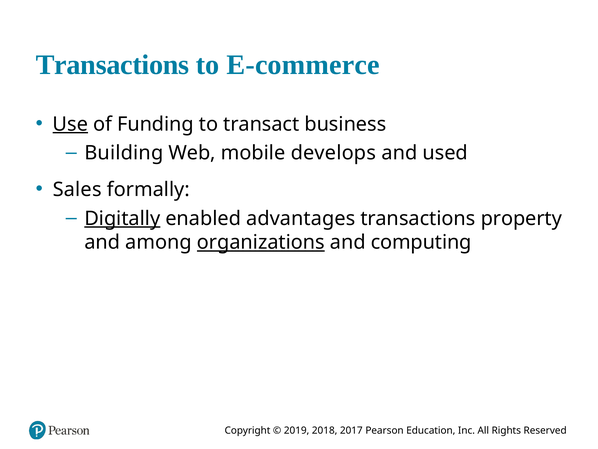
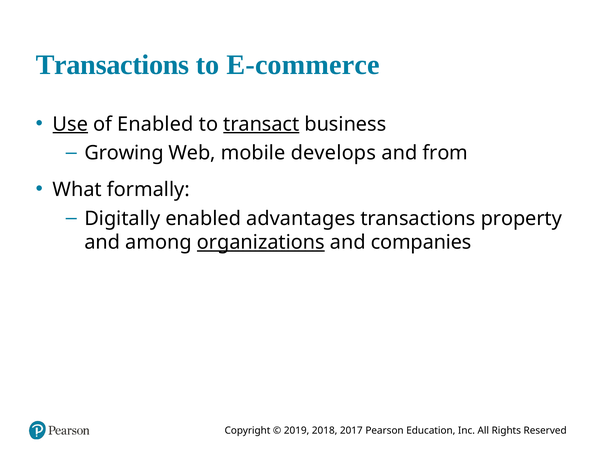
of Funding: Funding -> Enabled (155, 124)
transact underline: none -> present (261, 124)
Building: Building -> Growing (124, 153)
used: used -> from (445, 153)
Sales: Sales -> What (77, 189)
Digitally underline: present -> none (122, 218)
computing: computing -> companies (421, 242)
